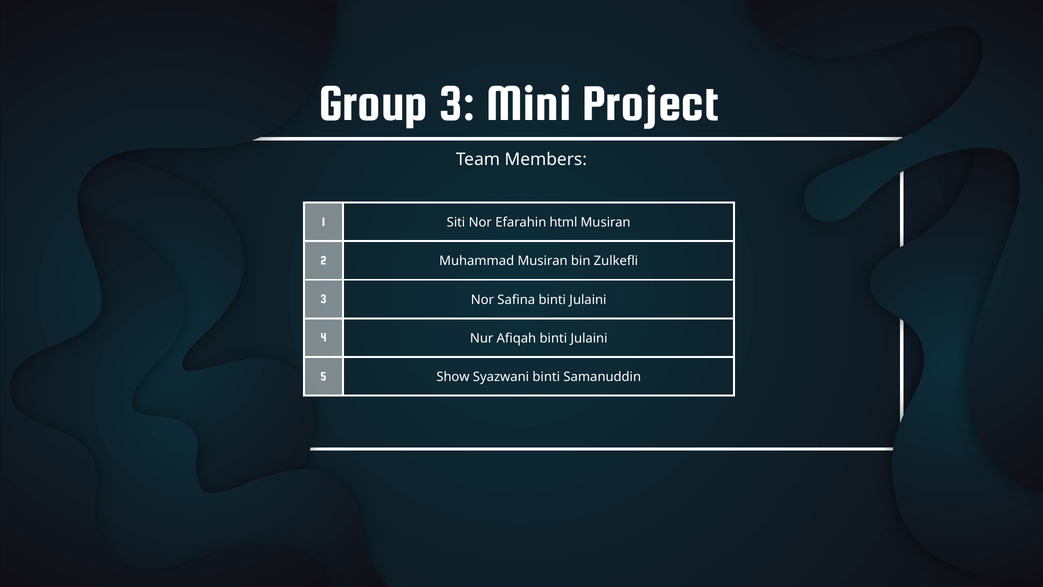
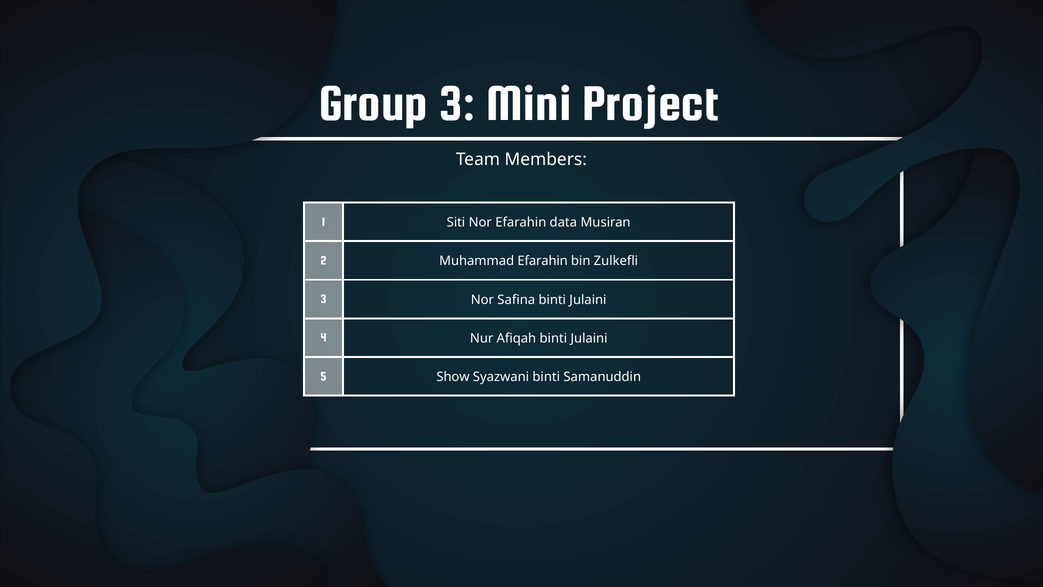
html: html -> data (563, 222)
Muhammad Musiran: Musiran -> Efarahin (543, 261)
